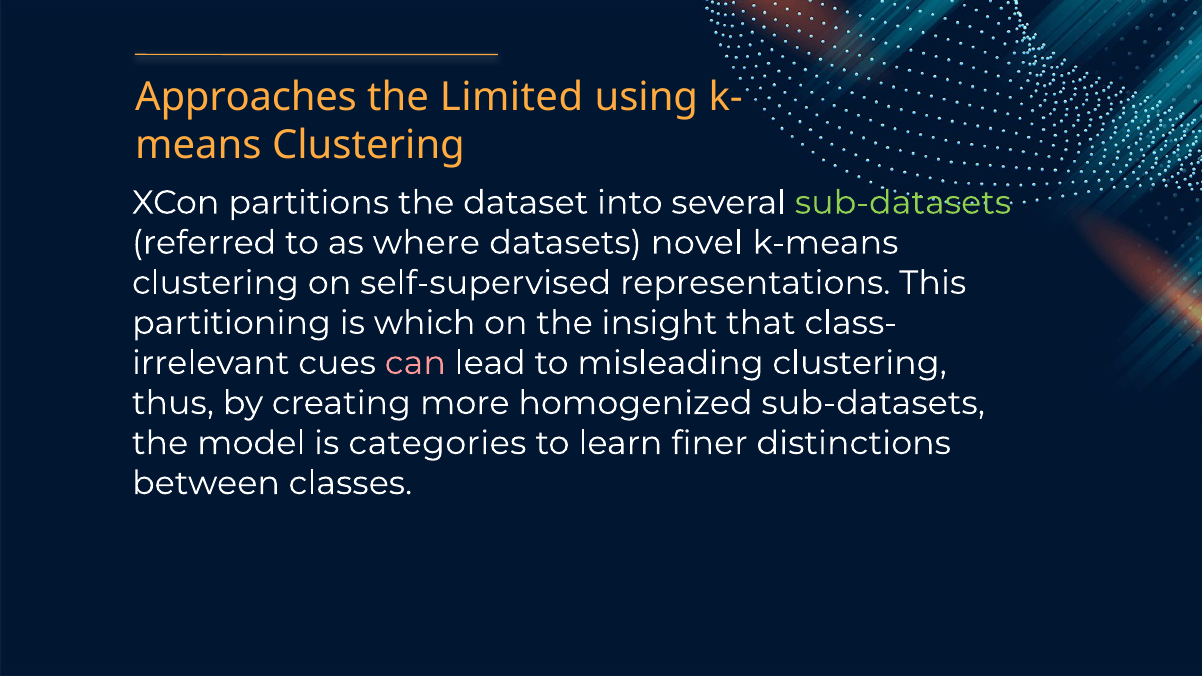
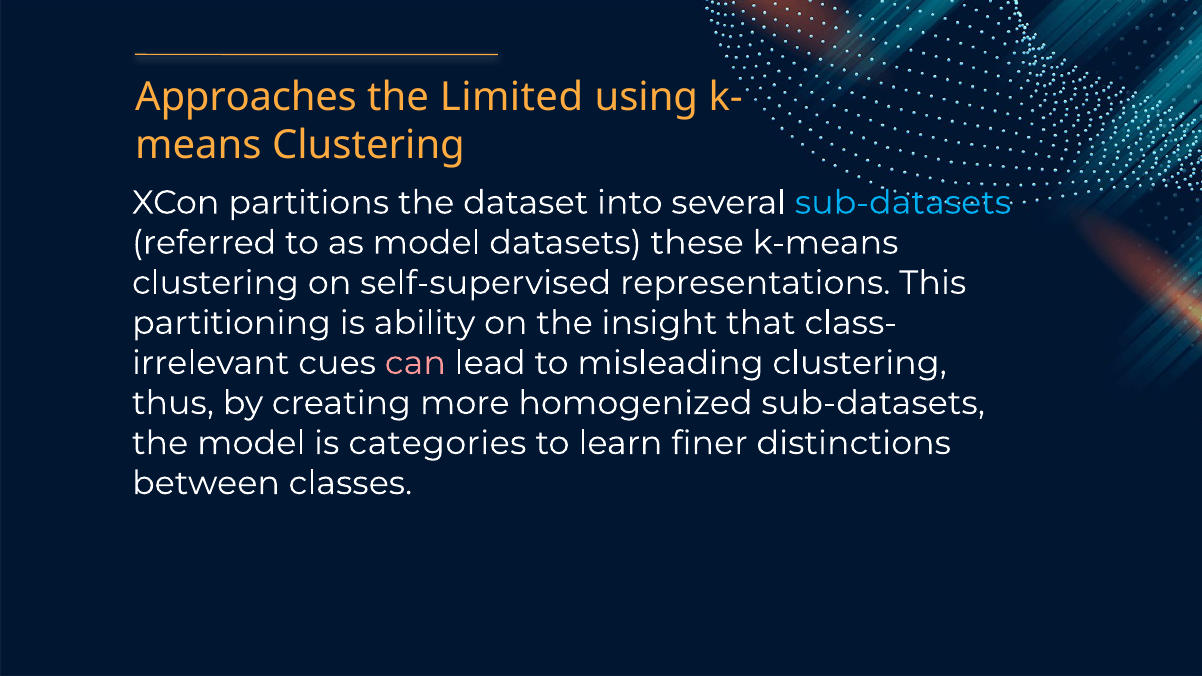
sub-datasets colour: light green -> light blue (903, 203)
as where: where -> model (427, 243)
novel: novel -> these (697, 243)
which: which -> ability (425, 323)
